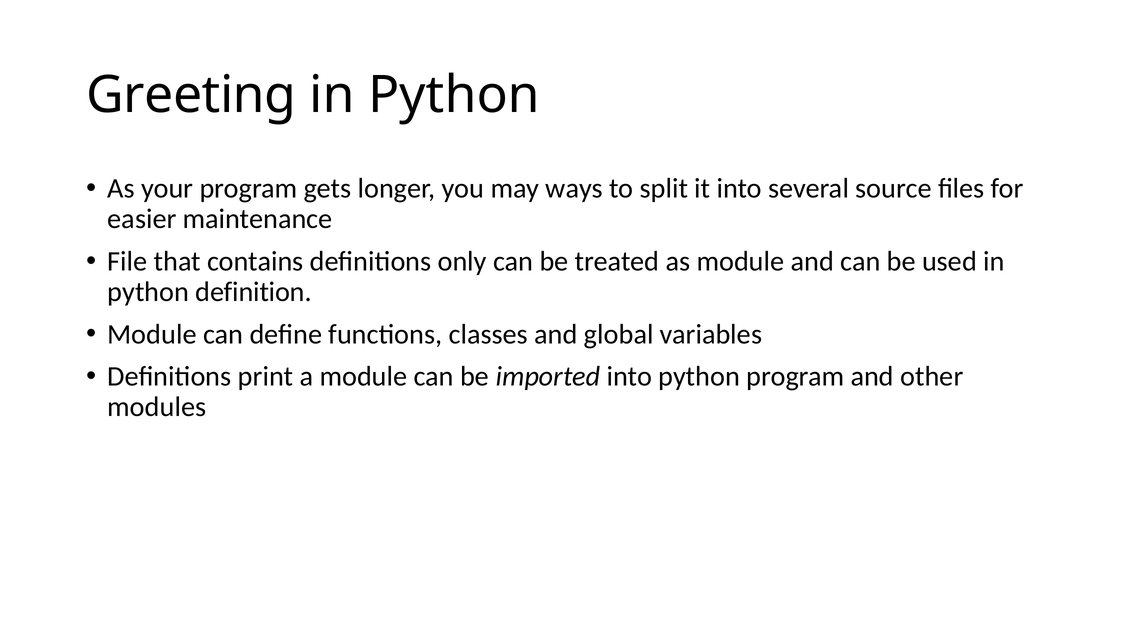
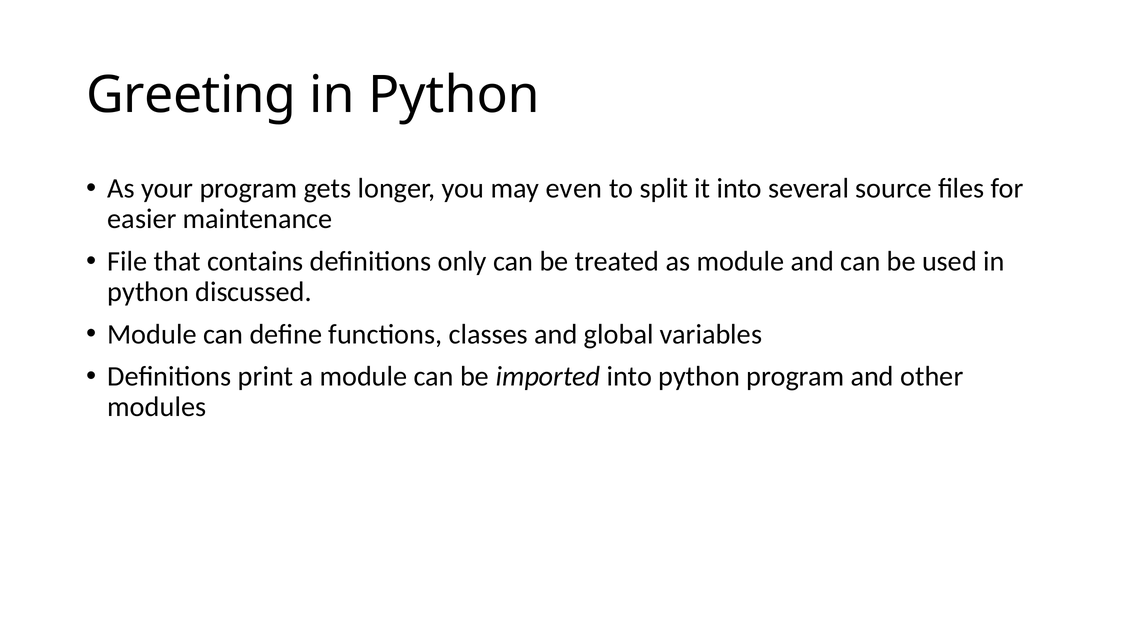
ways: ways -> even (574, 189)
definition: definition -> discussed (254, 292)
